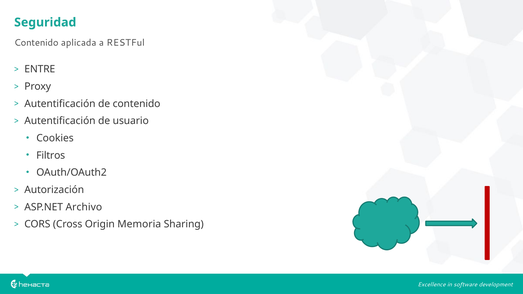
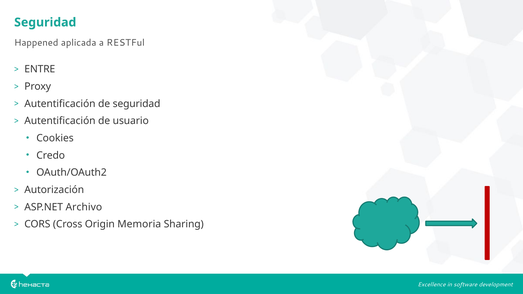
Contenido: Contenido -> Happened (36, 43)
de contenido: contenido -> seguridad (137, 104)
Filtros: Filtros -> Credo (51, 155)
